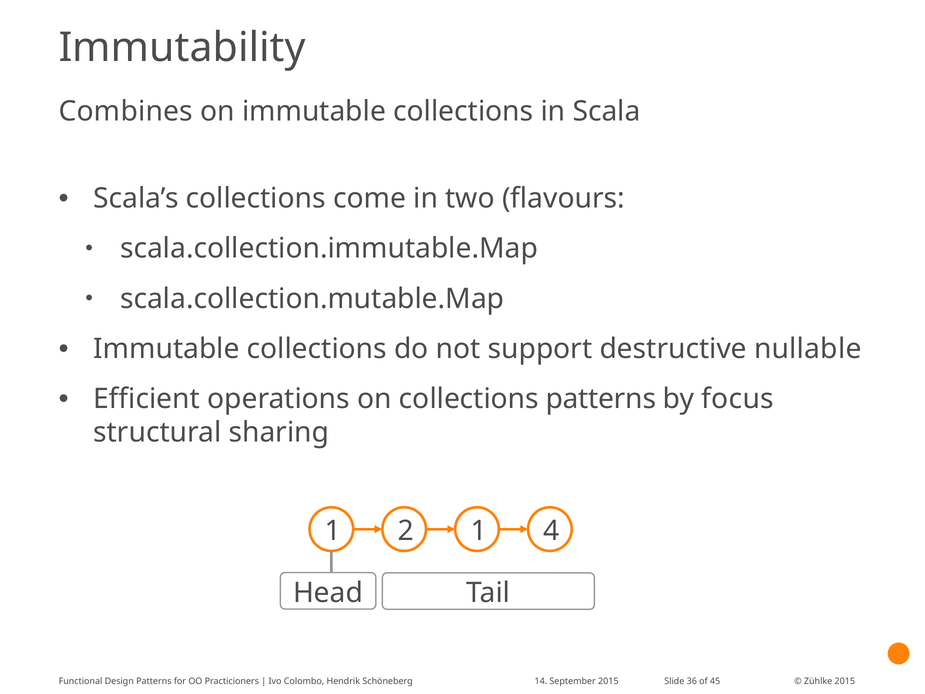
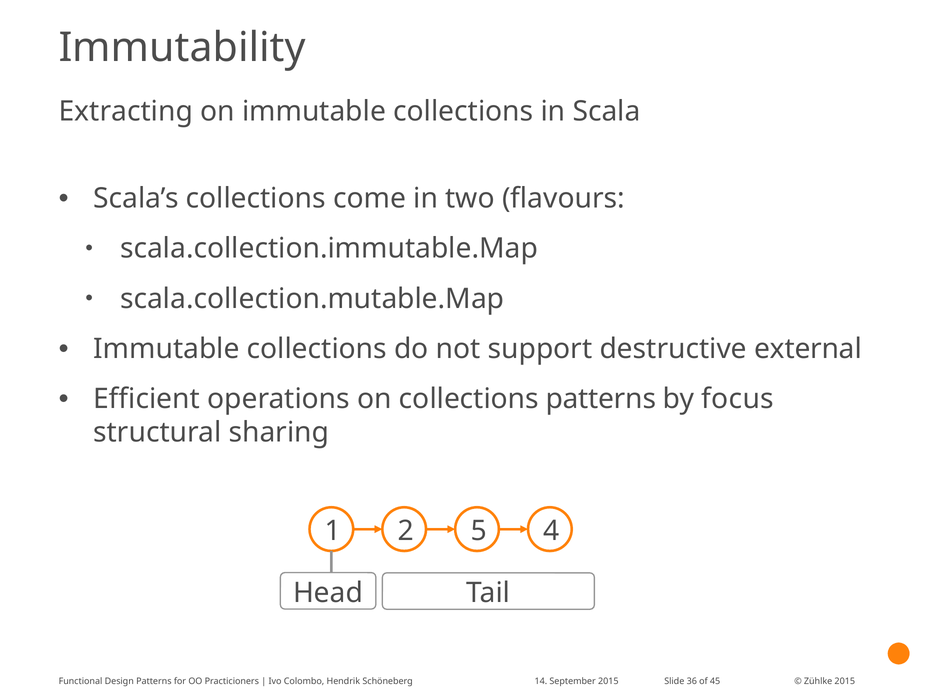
Combines: Combines -> Extracting (126, 111)
nullable: nullable -> external (808, 349)
2 1: 1 -> 5 (479, 531)
